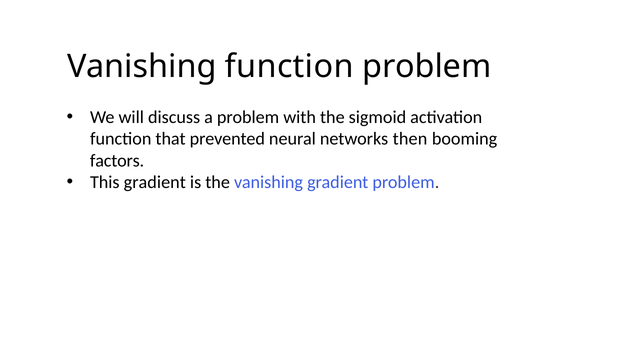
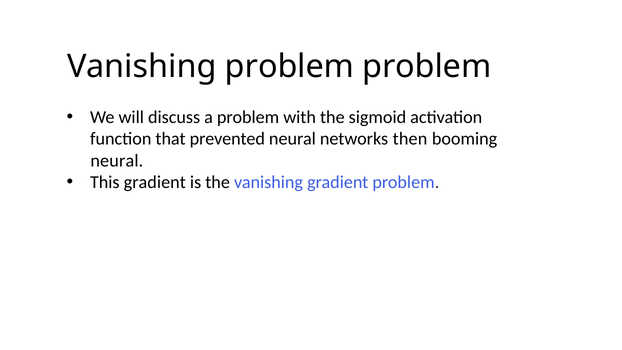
Vanishing function: function -> problem (289, 67)
factors: factors -> neural (117, 161)
